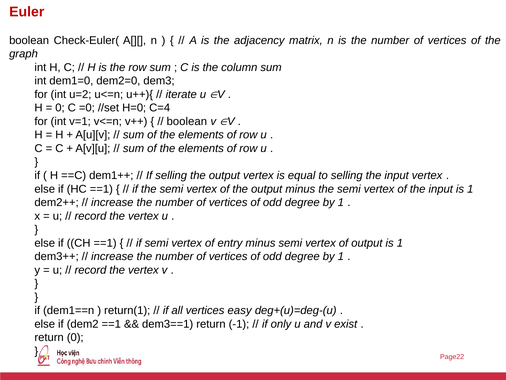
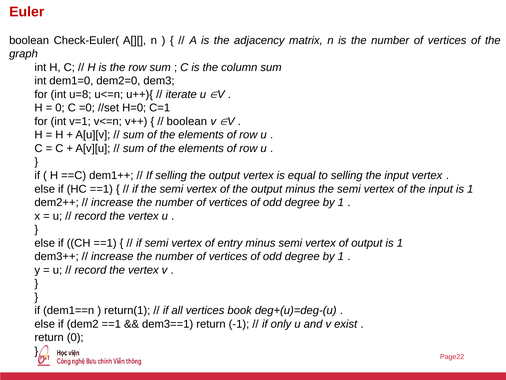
u=2: u=2 -> u=8 (80, 94)
C=4: C=4 -> C=1 (160, 108)
easy: easy -> book (240, 310)
